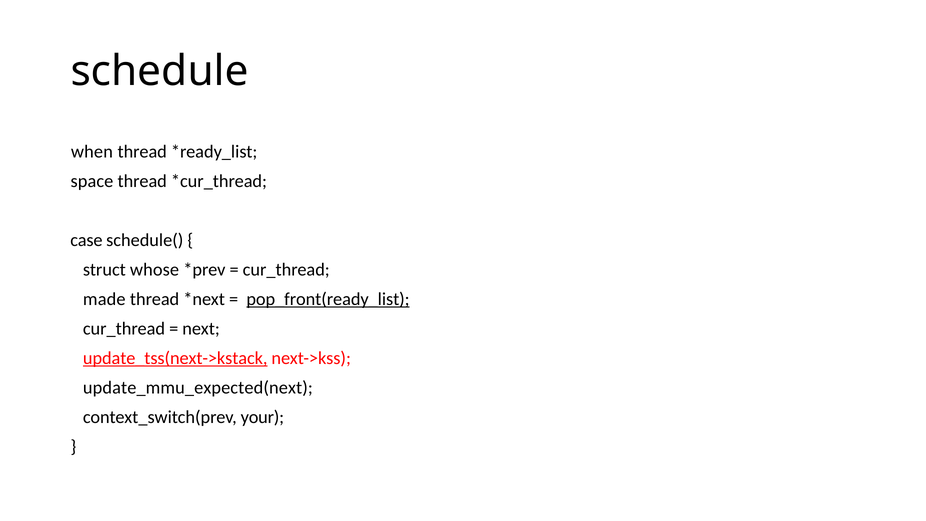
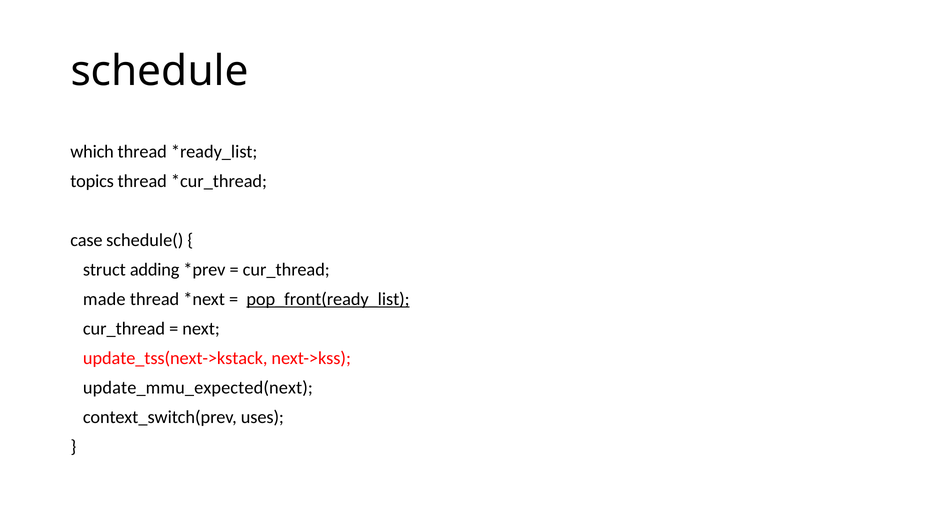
when: when -> which (92, 152)
space: space -> topics (92, 181)
whose: whose -> adding (155, 270)
update_tss(next->kstack underline: present -> none (175, 358)
your: your -> uses (262, 417)
